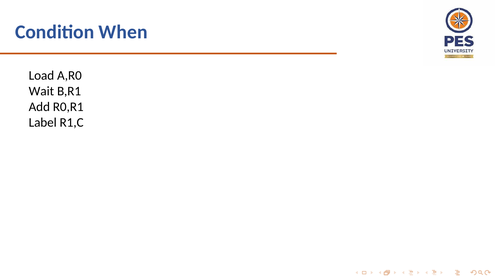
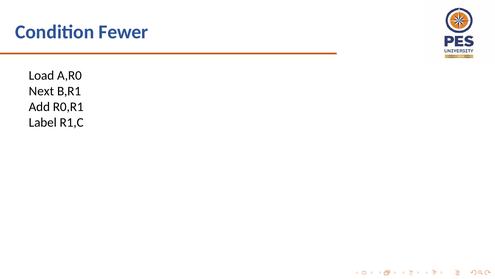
When: When -> Fewer (123, 32)
Wait: Wait -> Next (41, 91)
